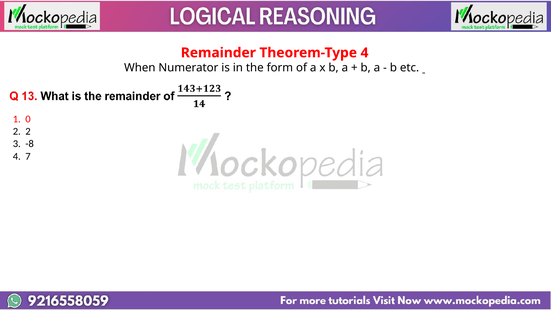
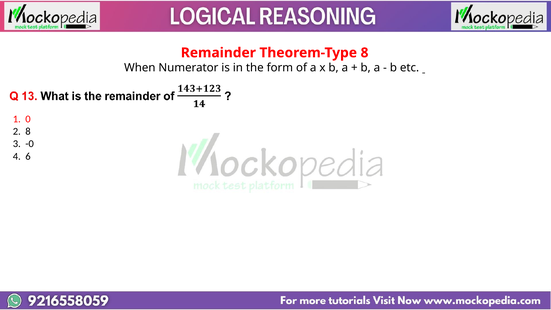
Theorem-Type 4: 4 -> 8 (365, 53)
2 2: 2 -> 8 (28, 131)
-8: -8 -> -0 (30, 144)
7: 7 -> 6 (28, 156)
